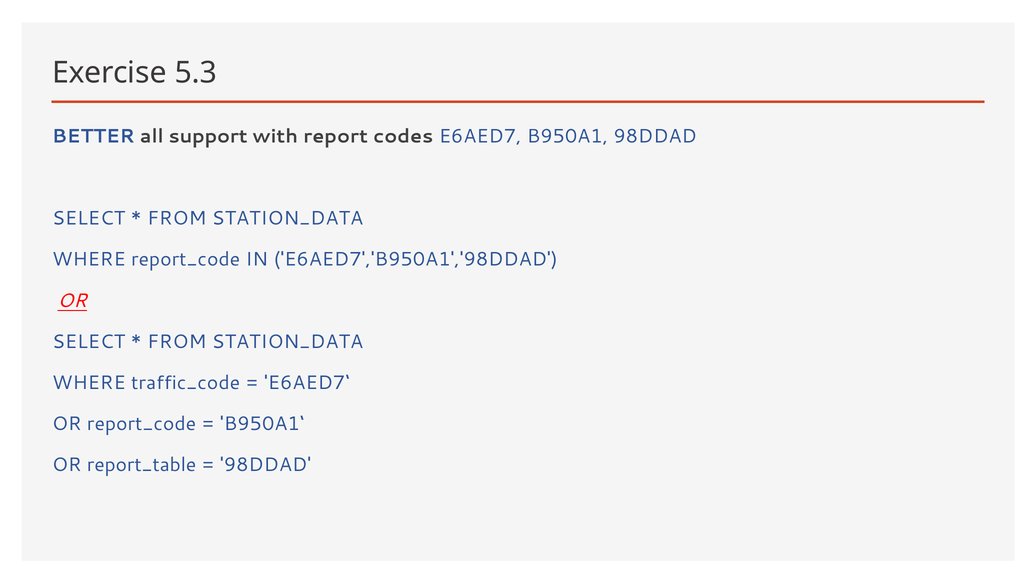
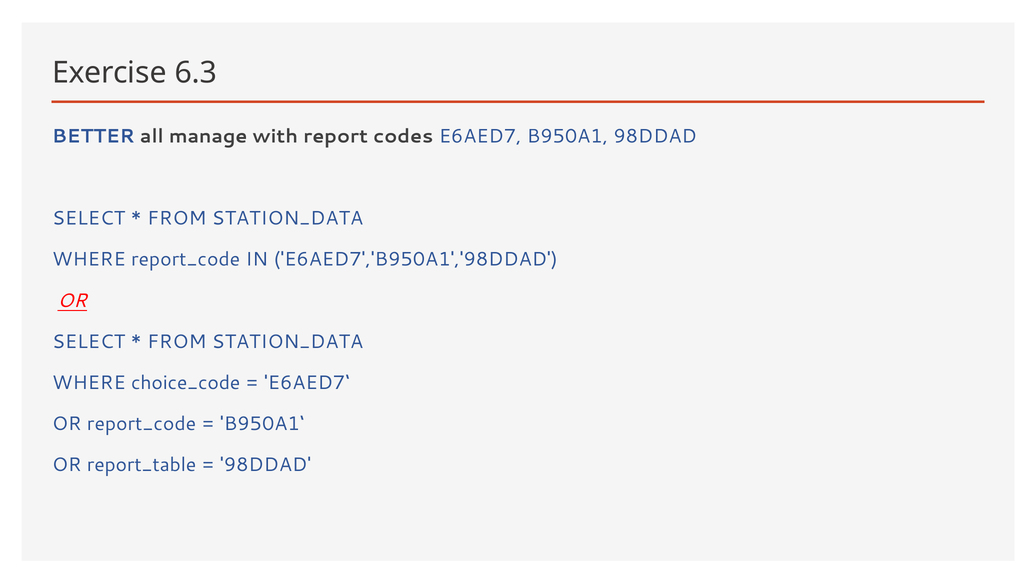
5.3: 5.3 -> 6.3 (196, 73)
support: support -> manage (208, 136)
traffic_code: traffic_code -> choice_code (186, 383)
